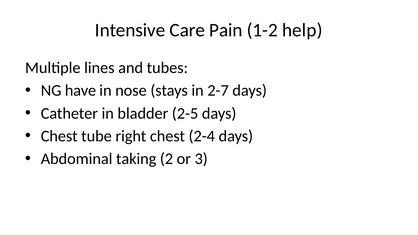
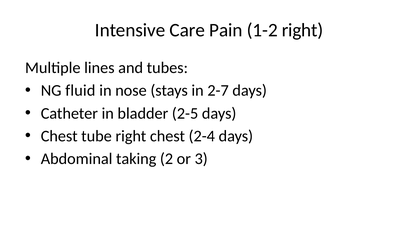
1-2 help: help -> right (302, 30)
have: have -> fluid (80, 91)
